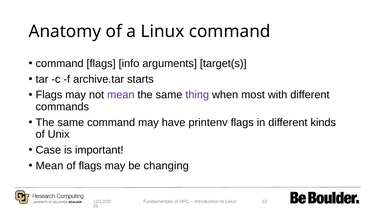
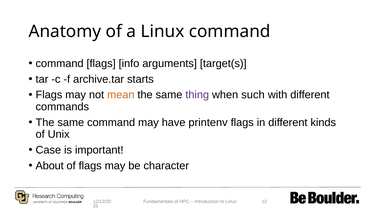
mean colour: purple -> orange (121, 95)
most: most -> such (253, 95)
Mean: Mean -> About (50, 166)
changing: changing -> character (166, 166)
